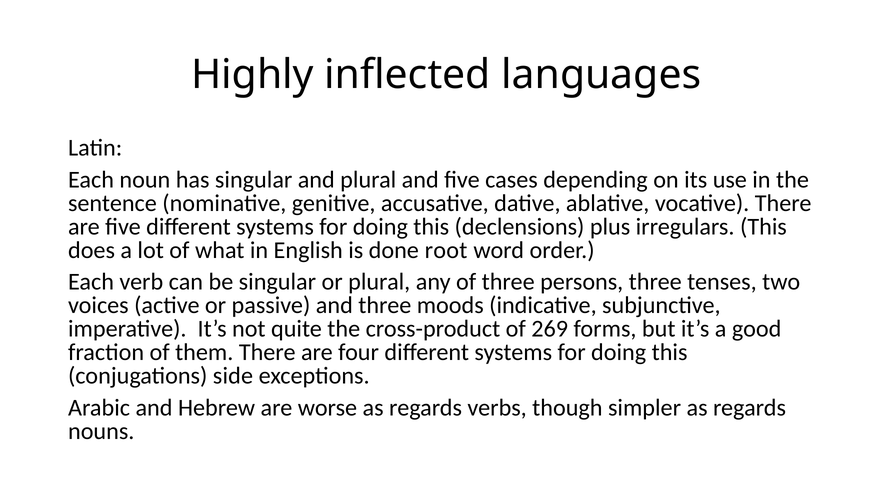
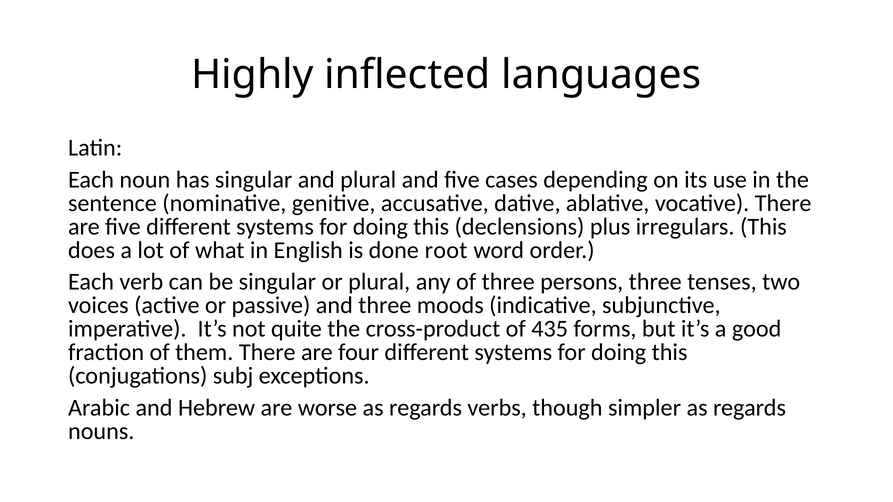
269: 269 -> 435 (550, 329)
side: side -> subj (233, 376)
